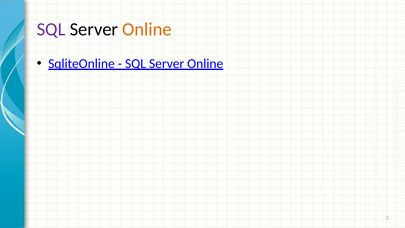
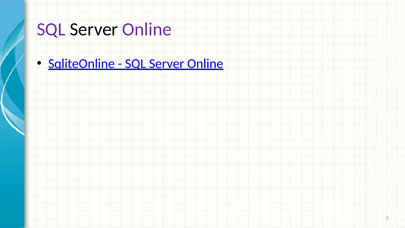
Online colour: orange -> purple (147, 29)
